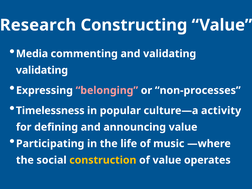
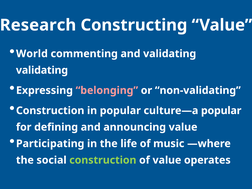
Media: Media -> World (32, 54)
non-processes: non-processes -> non-validating (198, 90)
Timelessness: Timelessness -> Construction (50, 111)
culture—a activity: activity -> popular (221, 111)
construction colour: yellow -> light green (103, 160)
